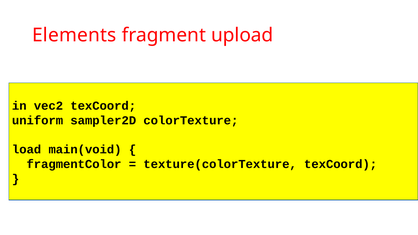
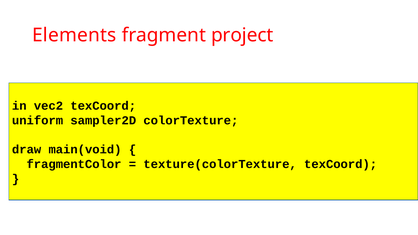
upload: upload -> project (242, 35)
load: load -> draw (27, 150)
